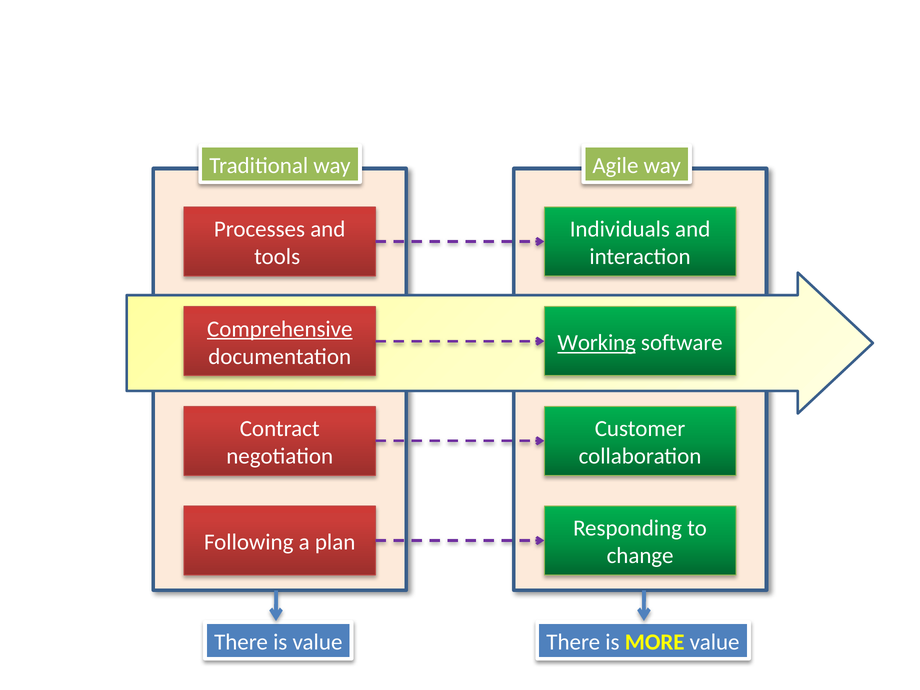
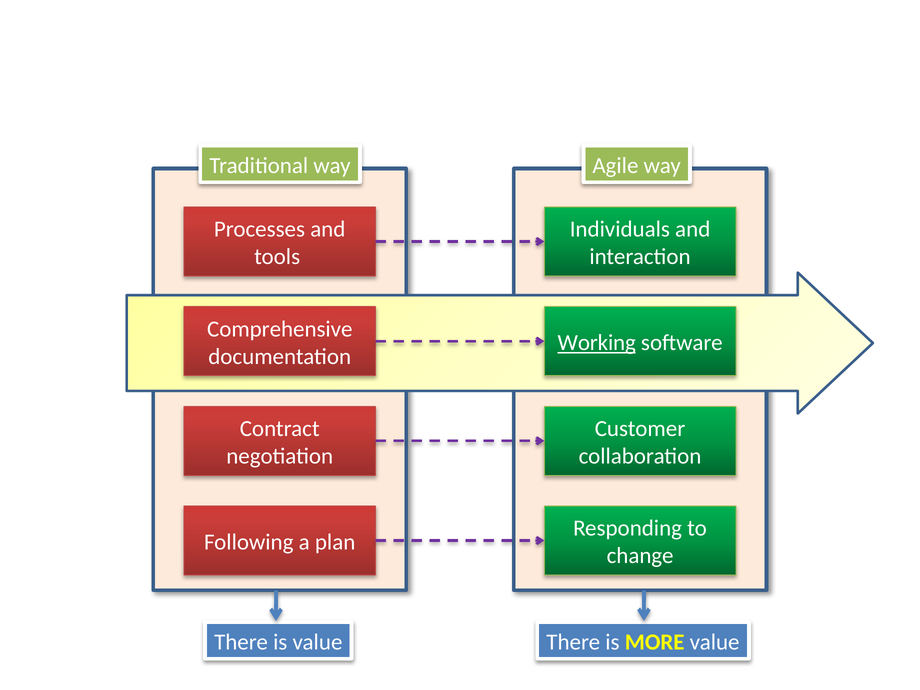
Comprehensive underline: present -> none (280, 329)
